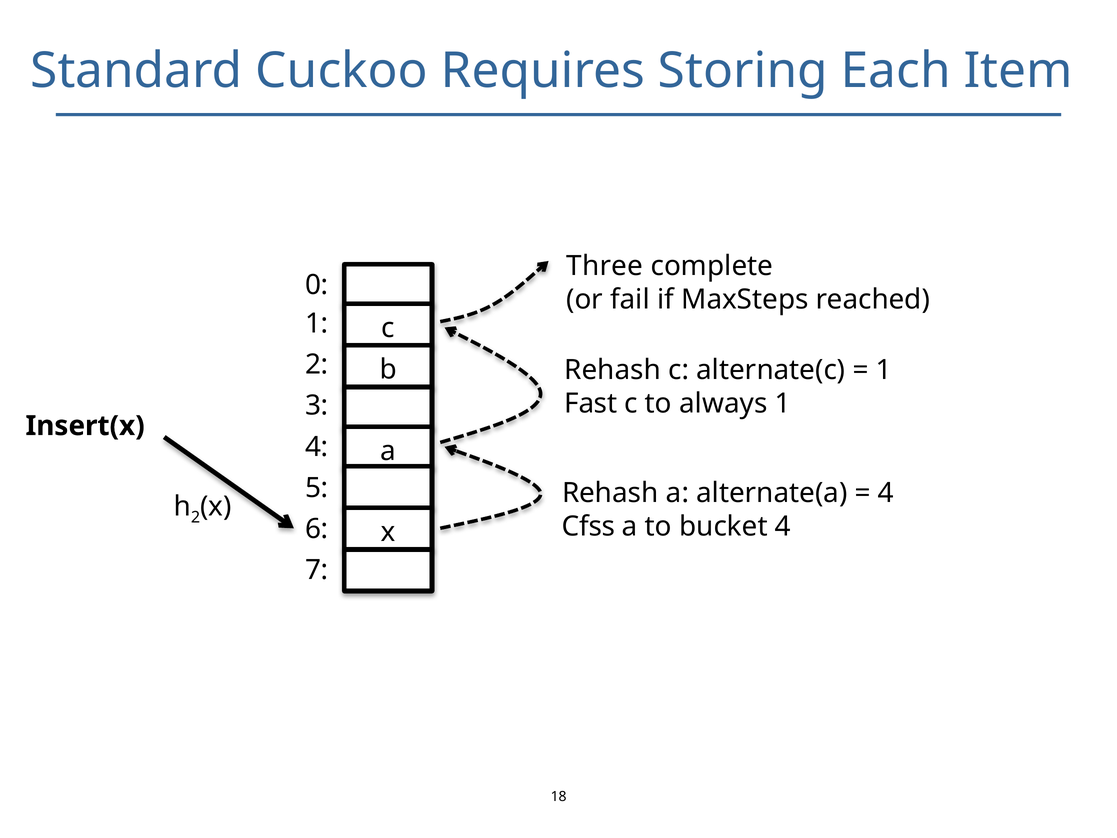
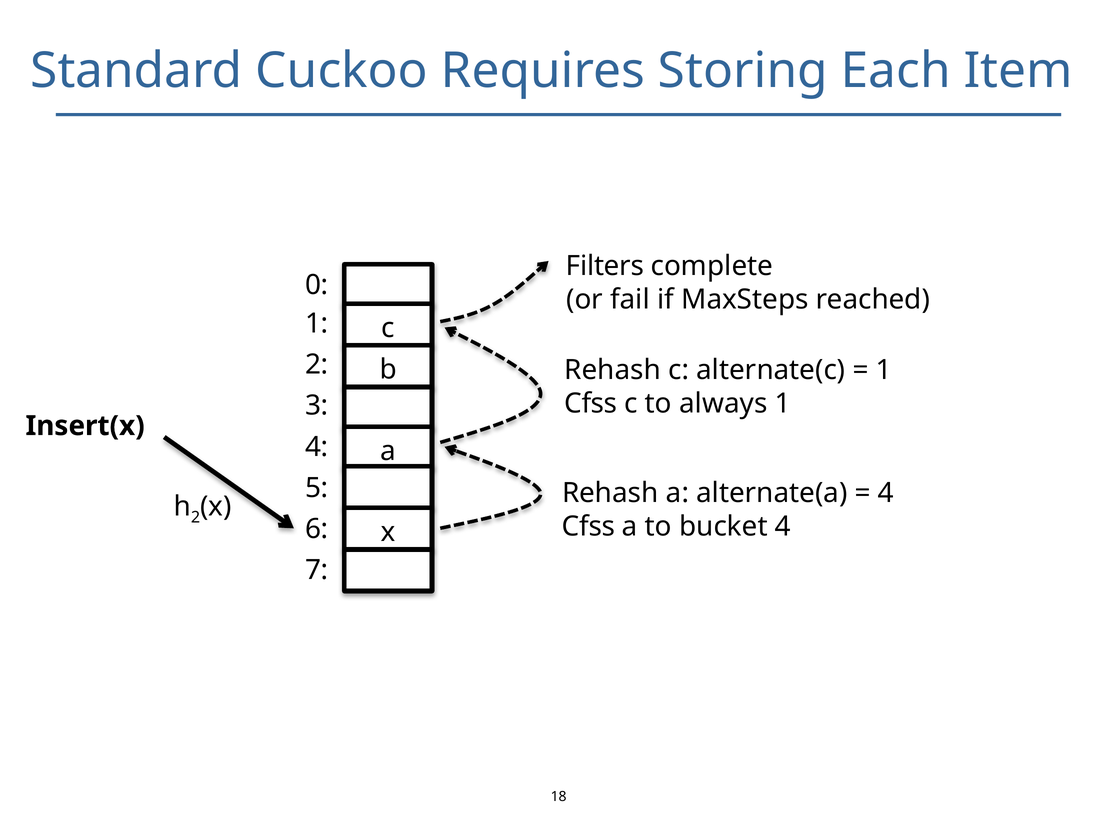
Three: Three -> Filters (605, 266)
Fast: Fast -> Cfss (591, 404)
